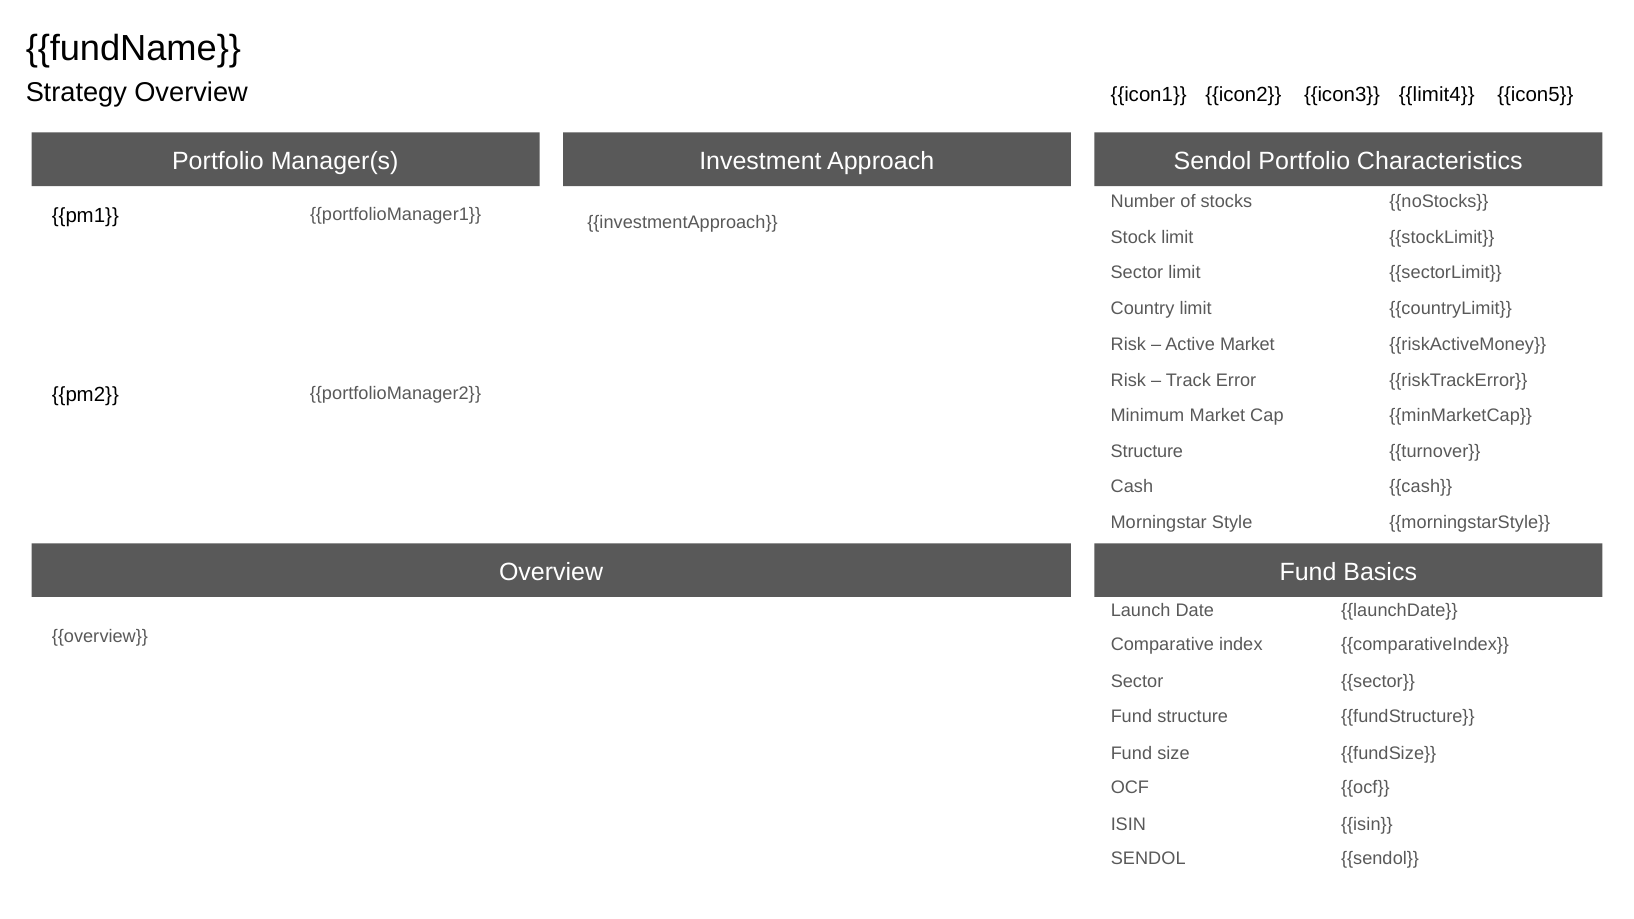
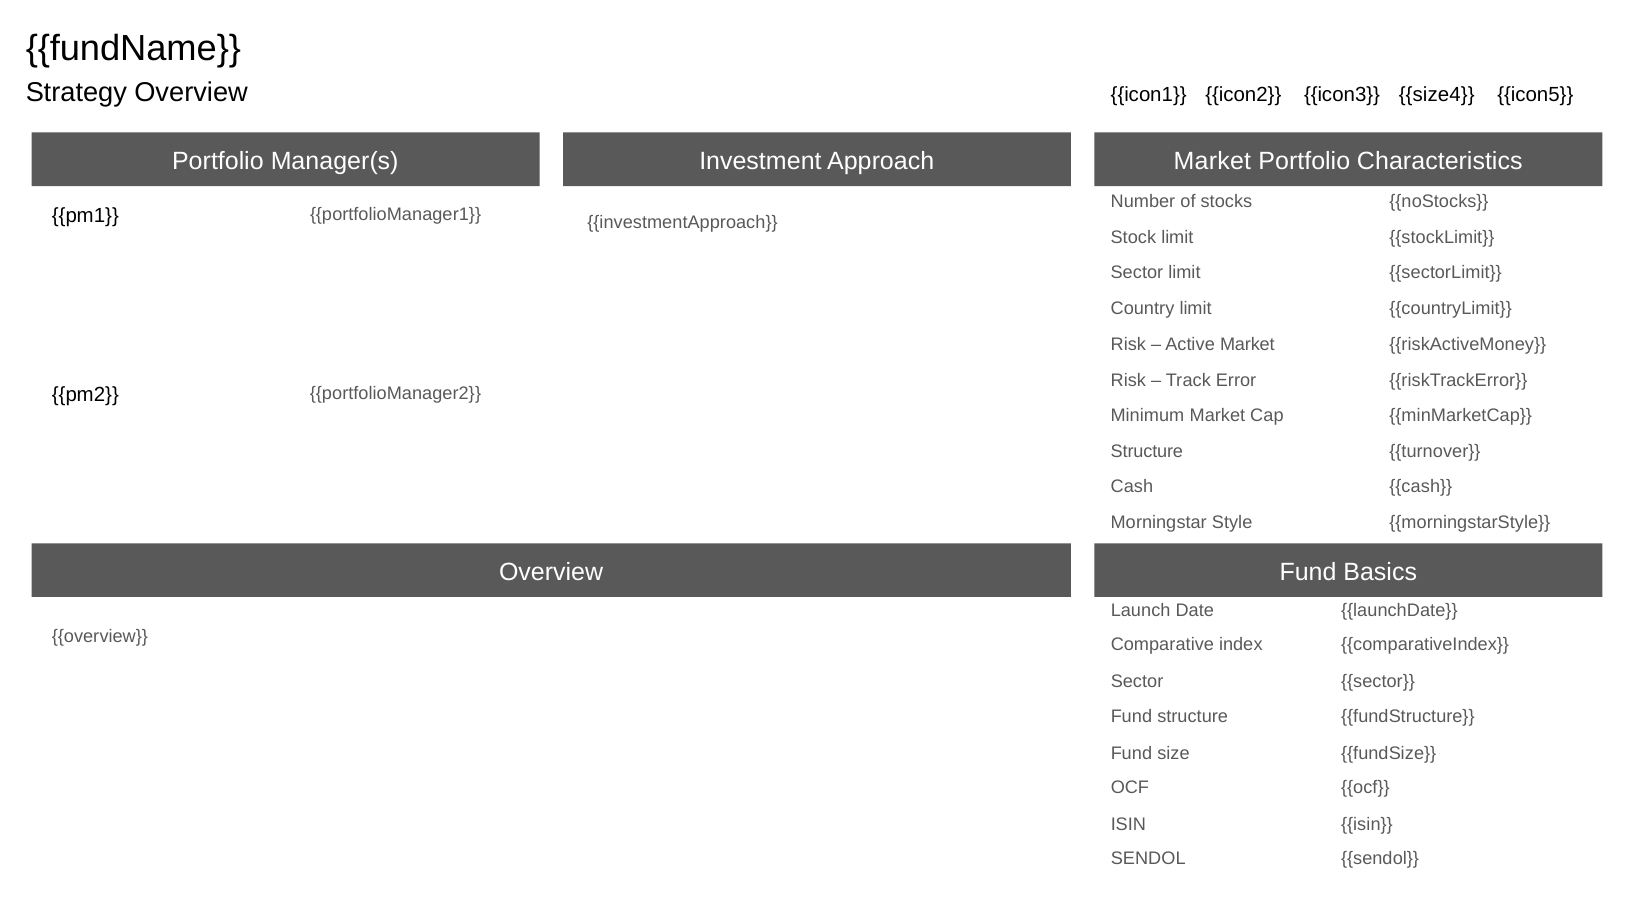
limit4: limit4 -> size4 (1437, 95)
Manager(s Sendol: Sendol -> Market (1212, 161)
